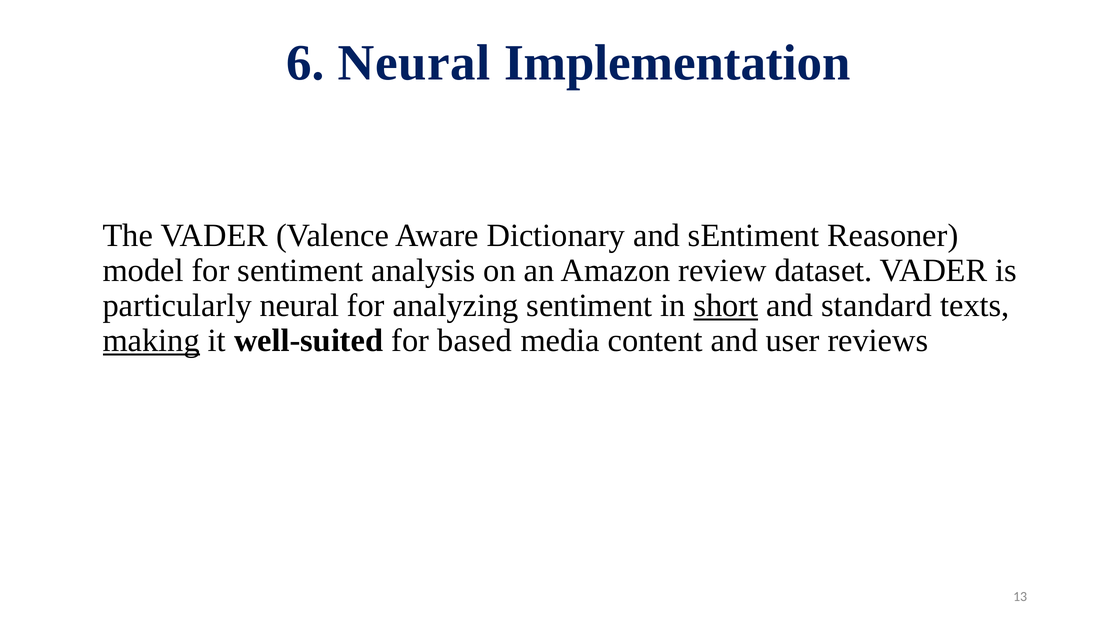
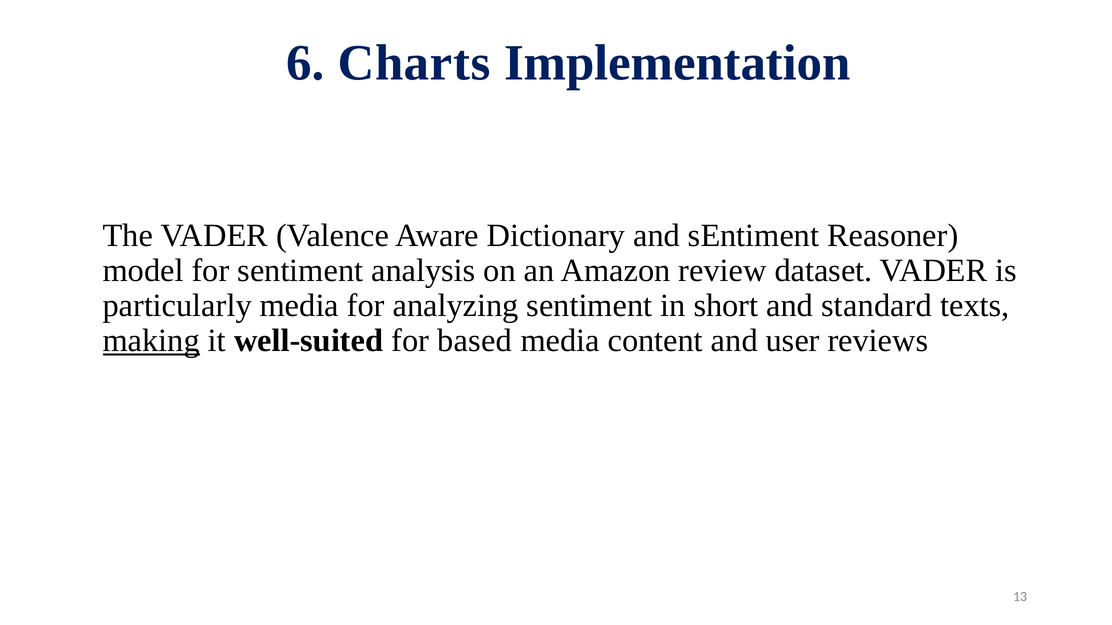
6 Neural: Neural -> Charts (414, 63)
particularly neural: neural -> media (299, 306)
short underline: present -> none (726, 306)
